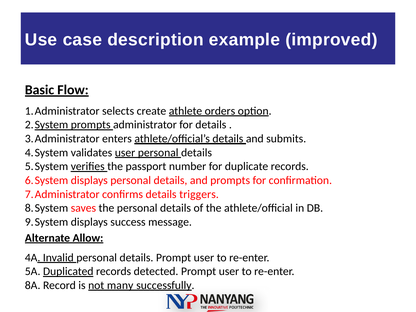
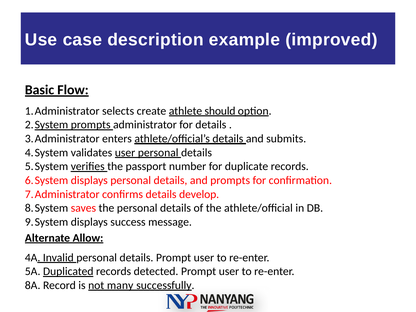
orders: orders -> should (220, 111)
triggers: triggers -> develop (199, 194)
